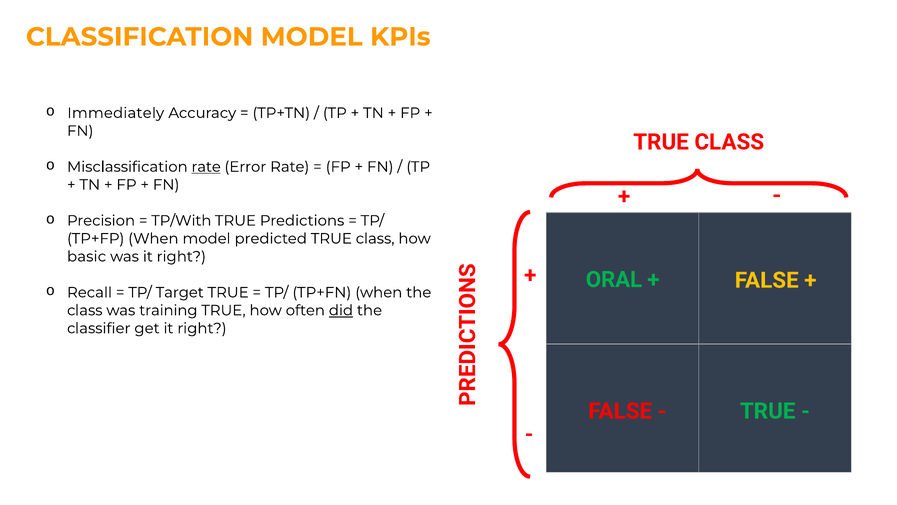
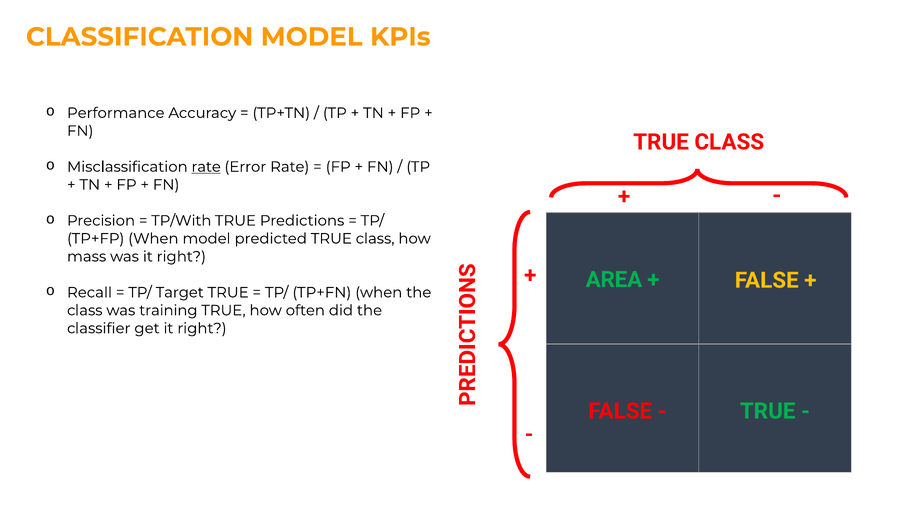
Immediately: Immediately -> Performance (116, 113)
basic: basic -> mass (87, 256)
ORAL: ORAL -> AREA (614, 279)
did underline: present -> none (341, 310)
